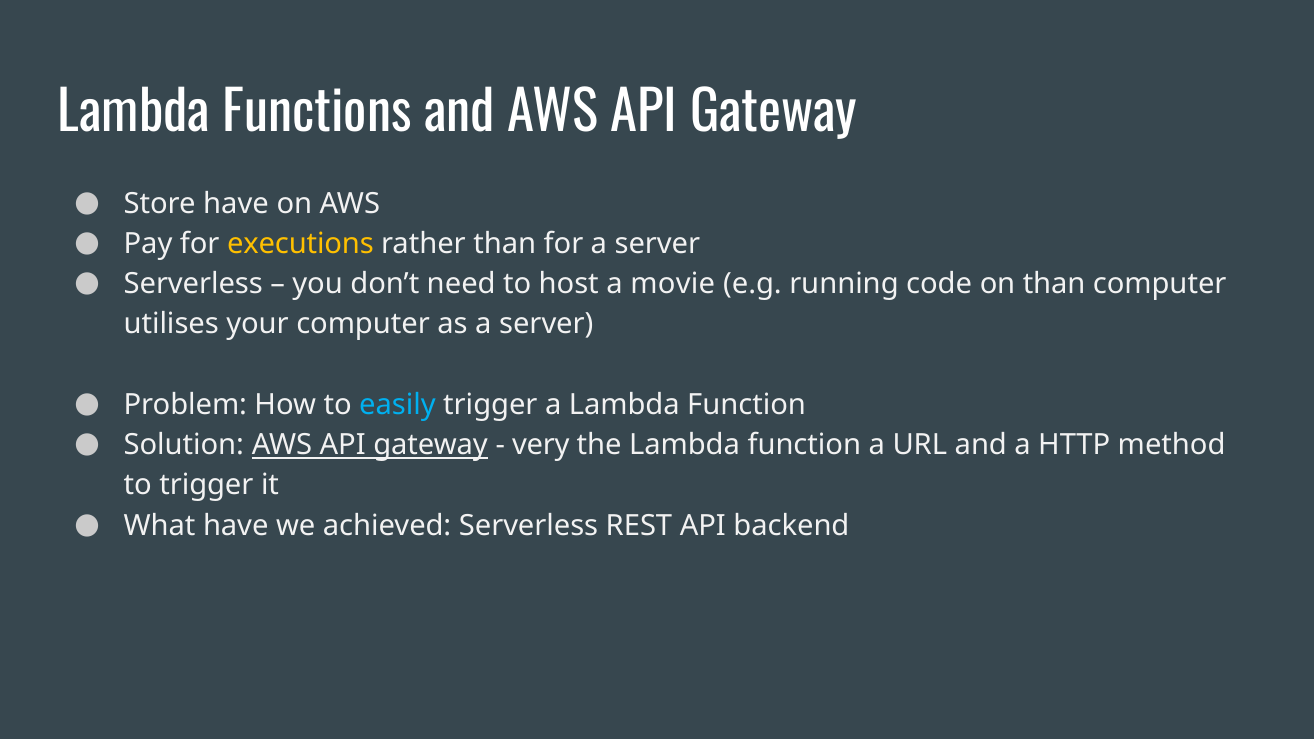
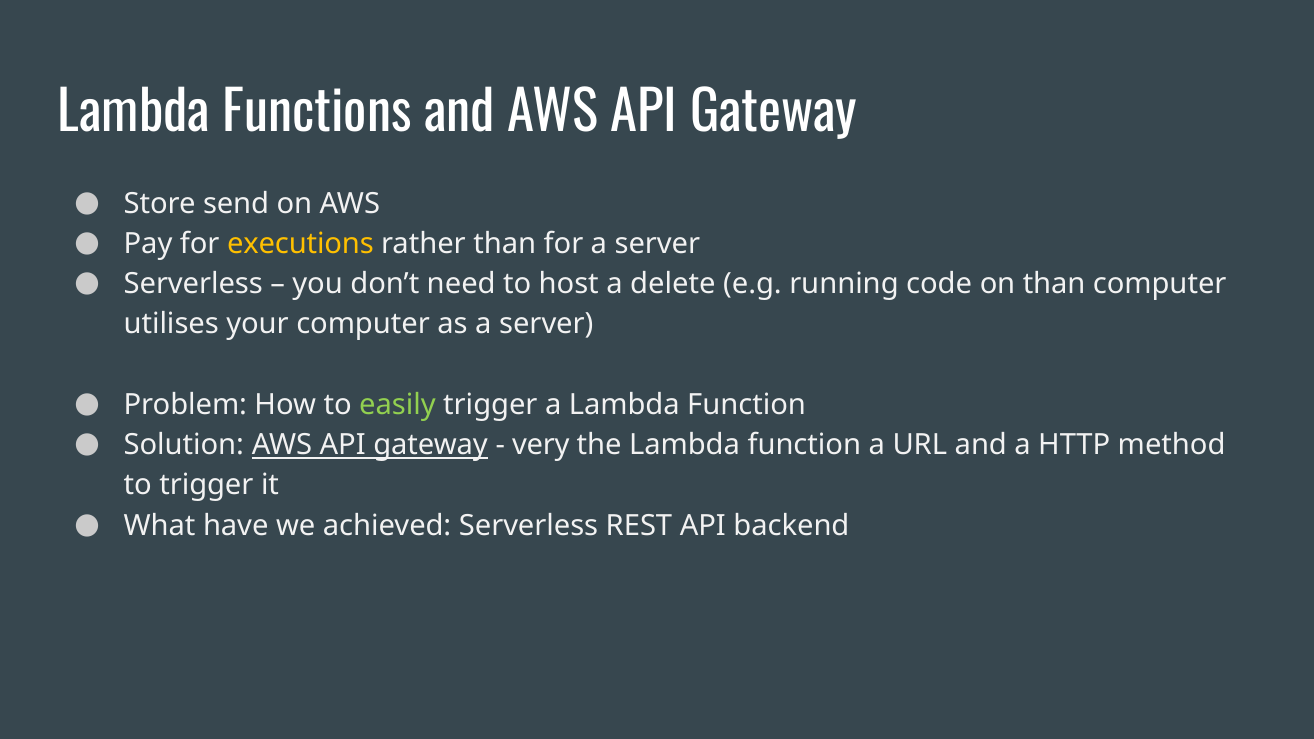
Store have: have -> send (236, 204)
movie: movie -> delete (673, 284)
easily colour: light blue -> light green (397, 405)
